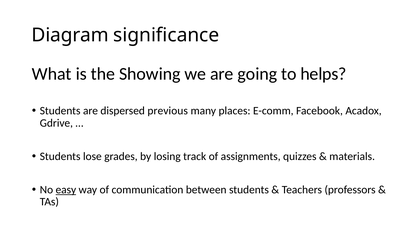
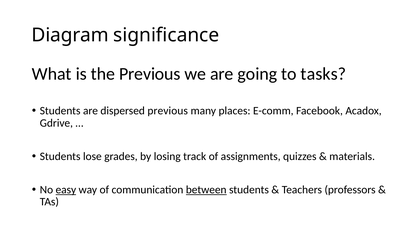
the Showing: Showing -> Previous (150, 74)
helps: helps -> tasks (323, 74)
between underline: none -> present (206, 189)
